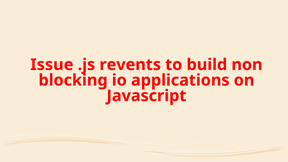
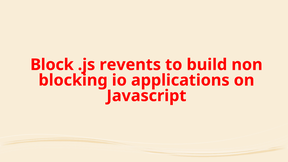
Issue: Issue -> Block (52, 65)
